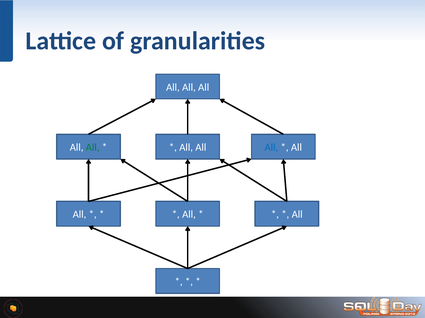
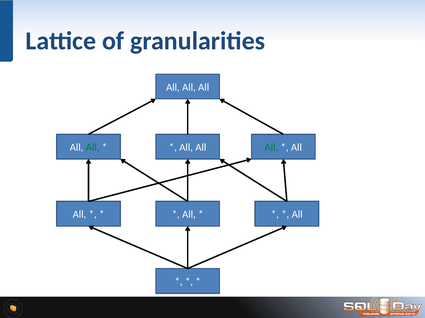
All colour: blue -> green (271, 148)
